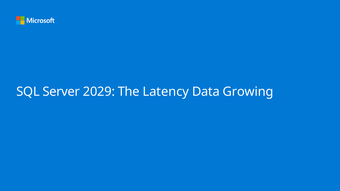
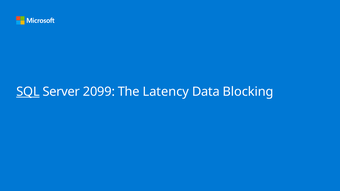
SQL underline: none -> present (28, 92)
2029: 2029 -> 2099 (99, 92)
Growing: Growing -> Blocking (248, 92)
